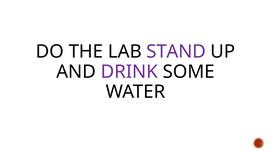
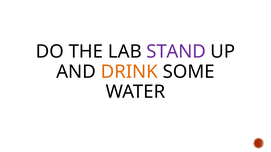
DRINK colour: purple -> orange (129, 72)
